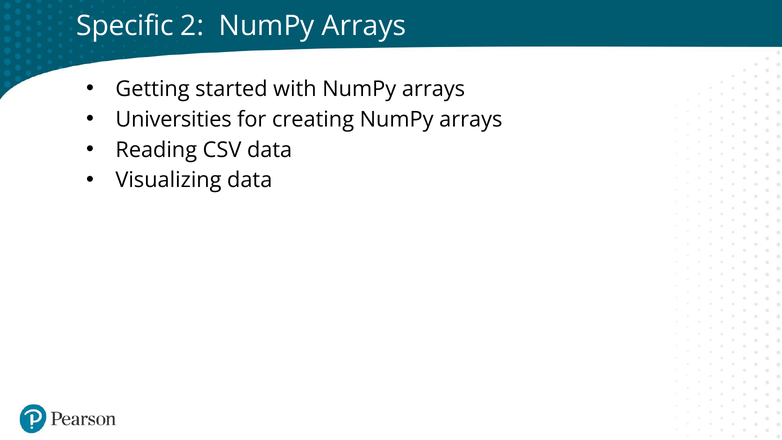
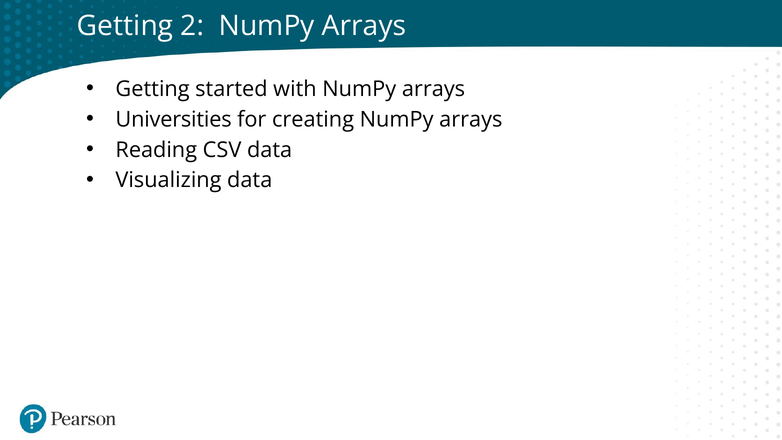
Specific: Specific -> Getting (125, 26)
